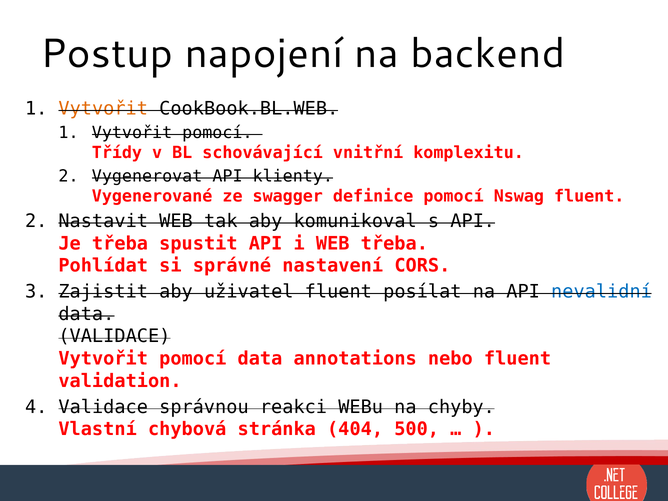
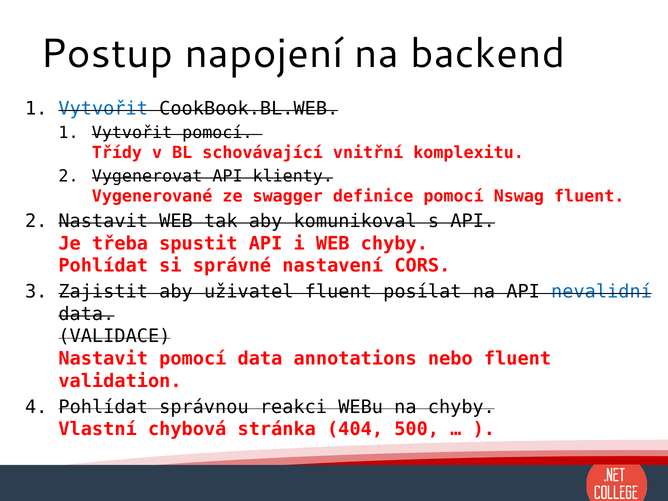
Vytvořit colour: orange -> blue (103, 108)
WEB třeba: třeba -> chyby (394, 244)
Vytvořit: Vytvořit -> Nastavit (103, 359)
Validace: Validace -> Pohlídat (103, 407)
